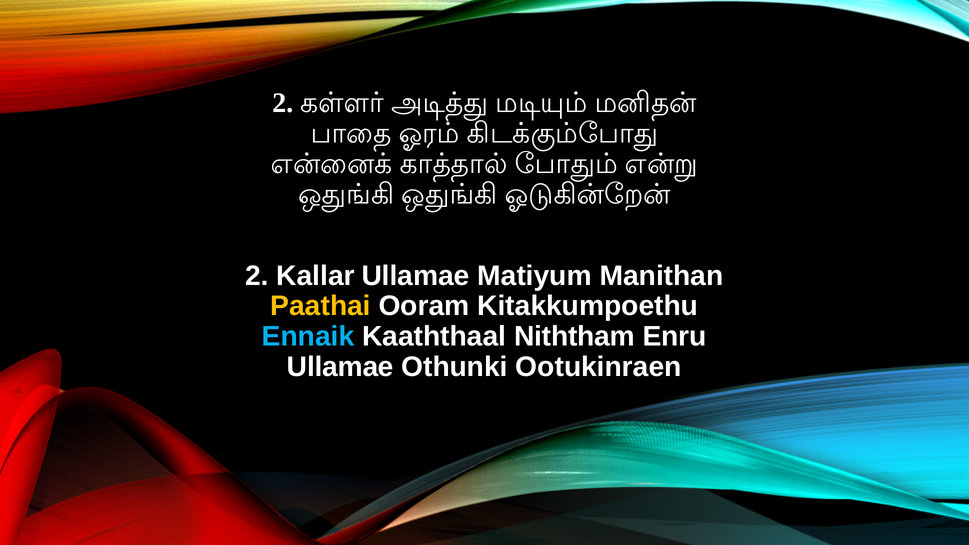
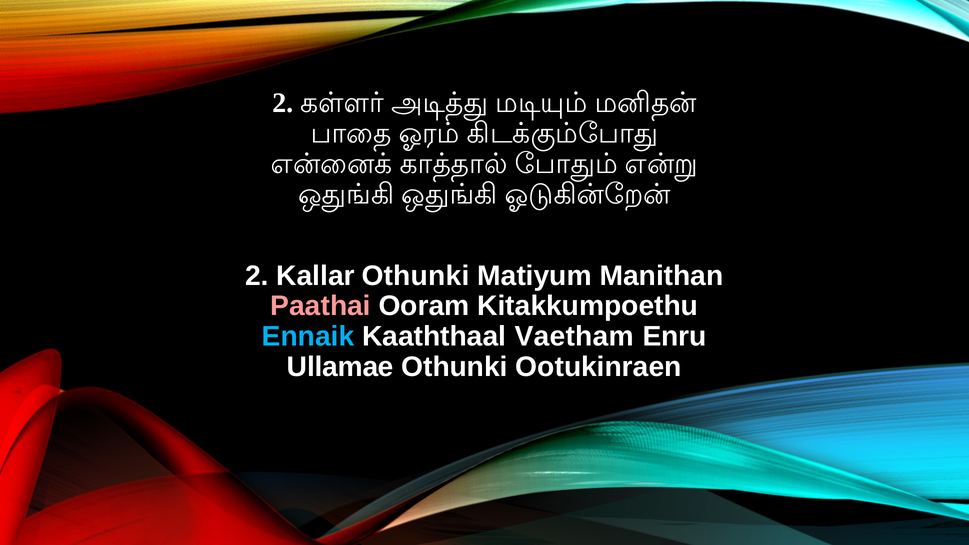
Kallar Ullamae: Ullamae -> Othunki (415, 276)
Paathai colour: yellow -> pink (321, 306)
Niththam: Niththam -> Vaetham (574, 337)
